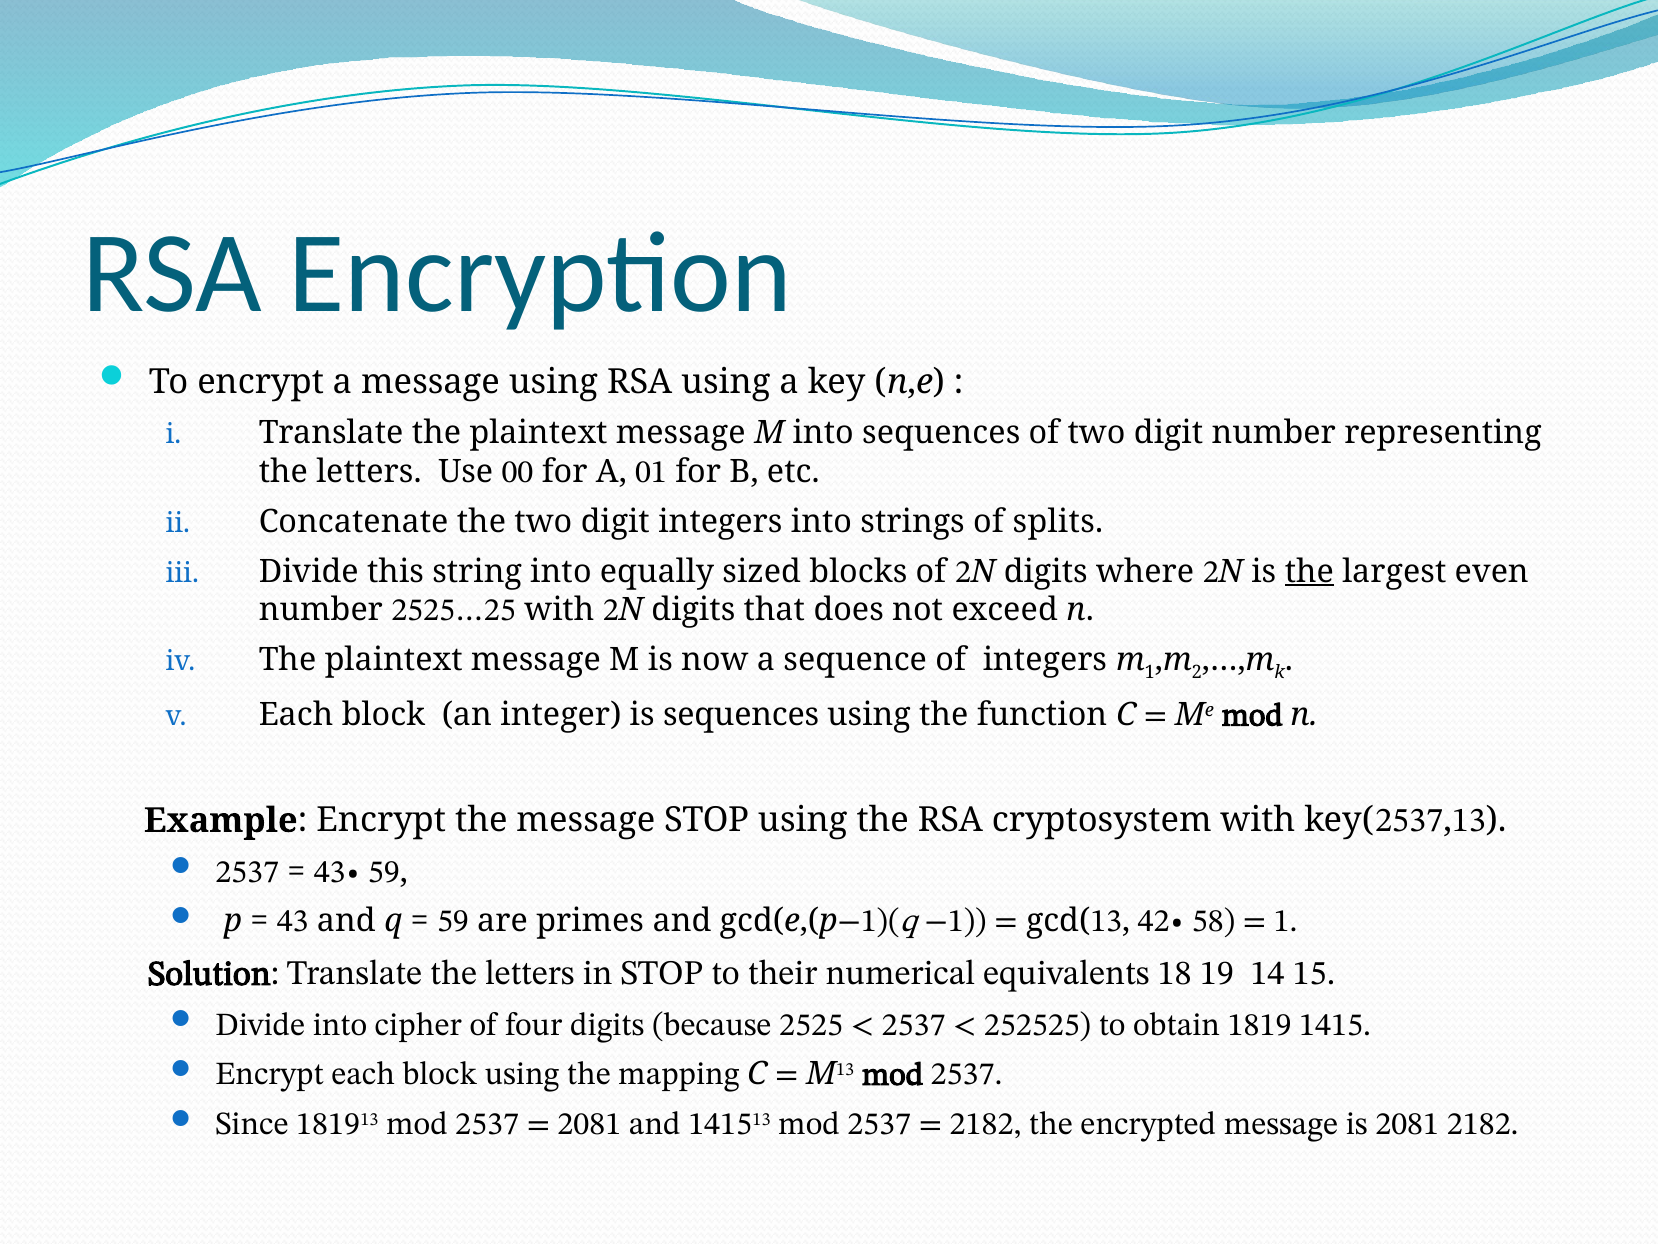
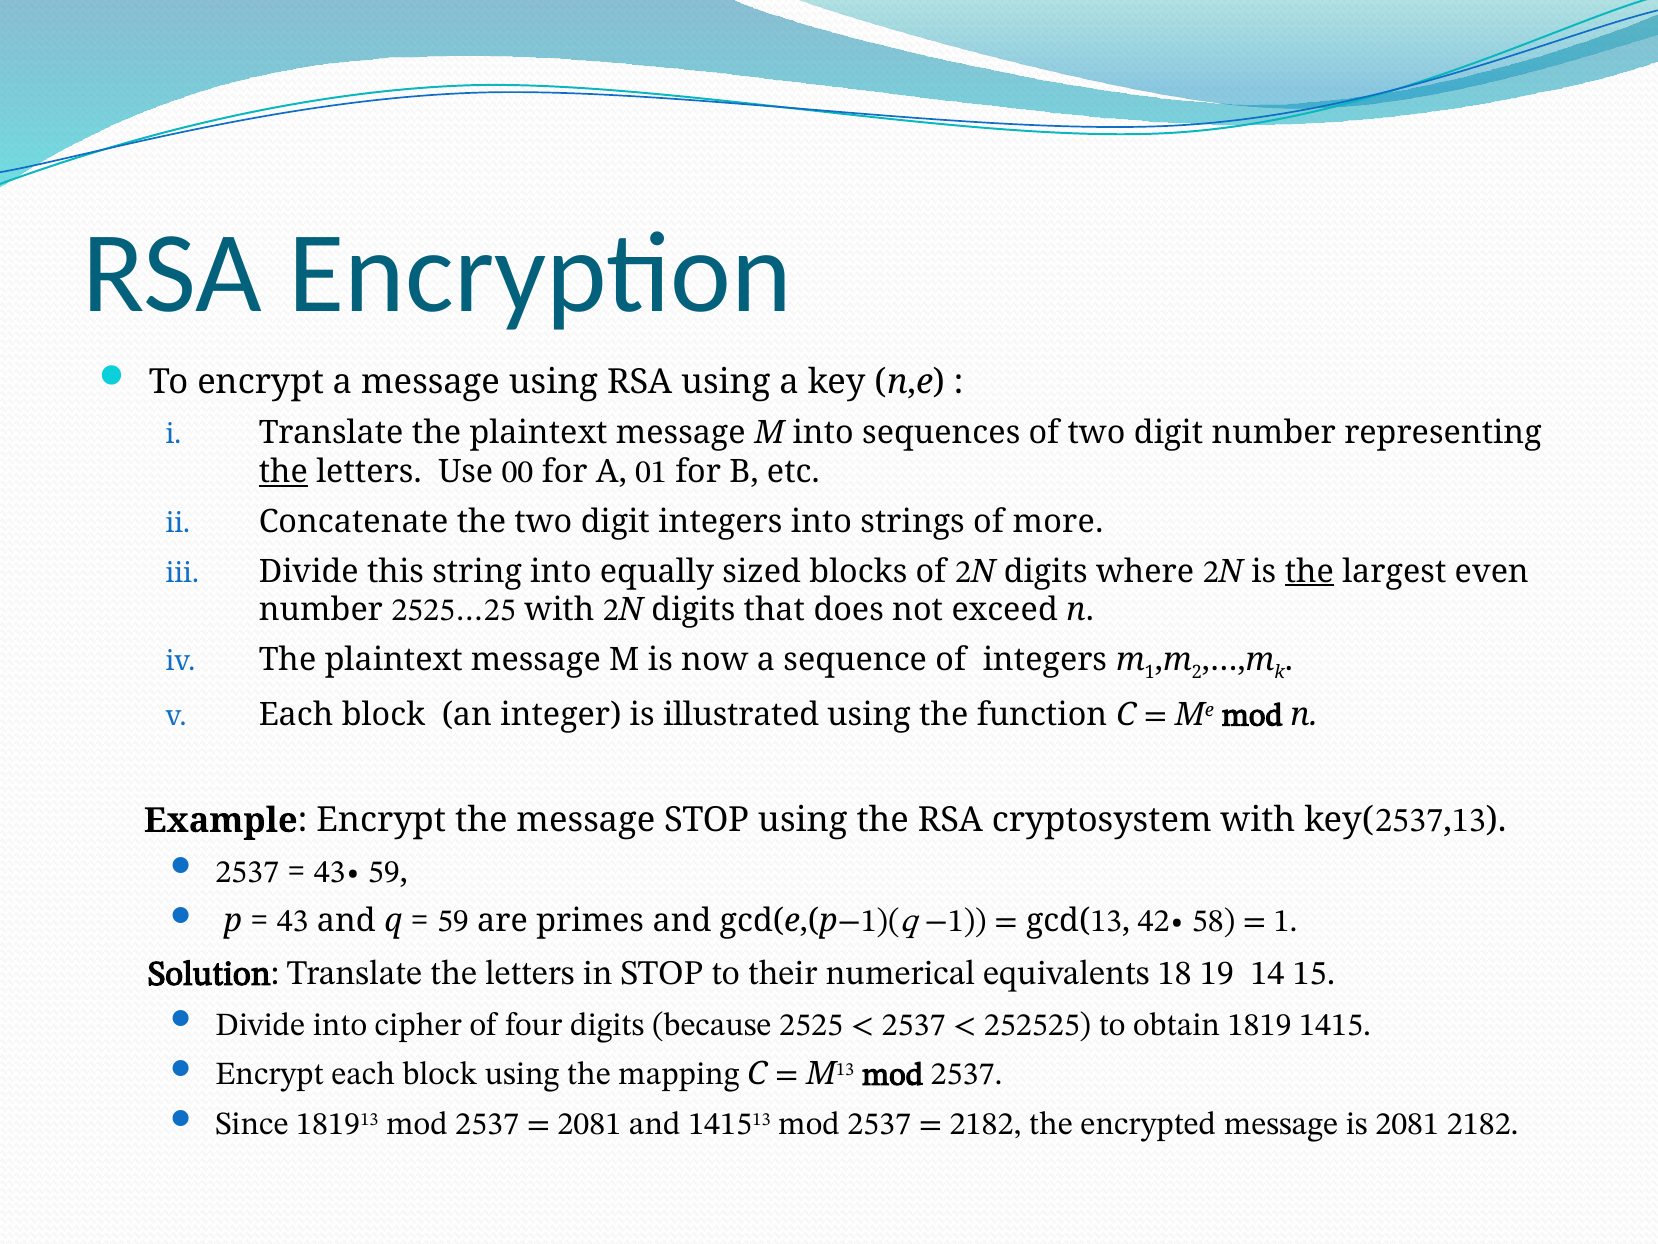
the underline: none -> present (283, 472)
splits: splits -> more (1058, 522)
is sequences: sequences -> illustrated (741, 715)
